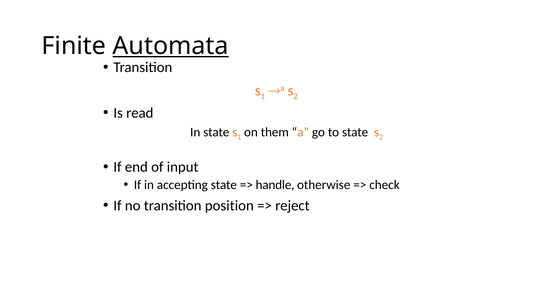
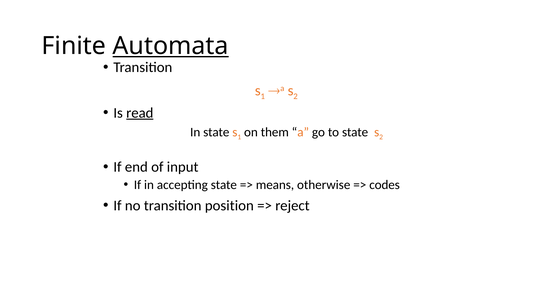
read underline: none -> present (140, 113)
handle: handle -> means (275, 185)
check: check -> codes (385, 185)
